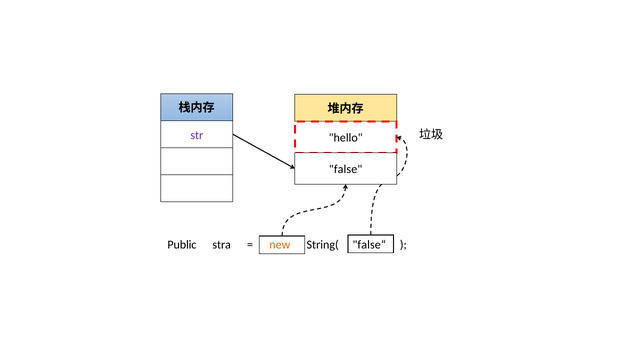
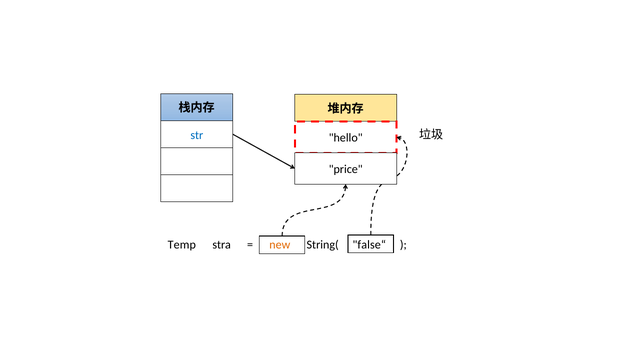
str colour: purple -> blue (197, 135)
false: false -> price (346, 169)
Public: Public -> Temp (182, 245)
